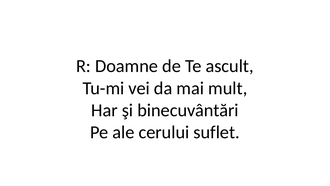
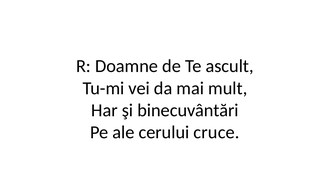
suflet: suflet -> cruce (217, 132)
